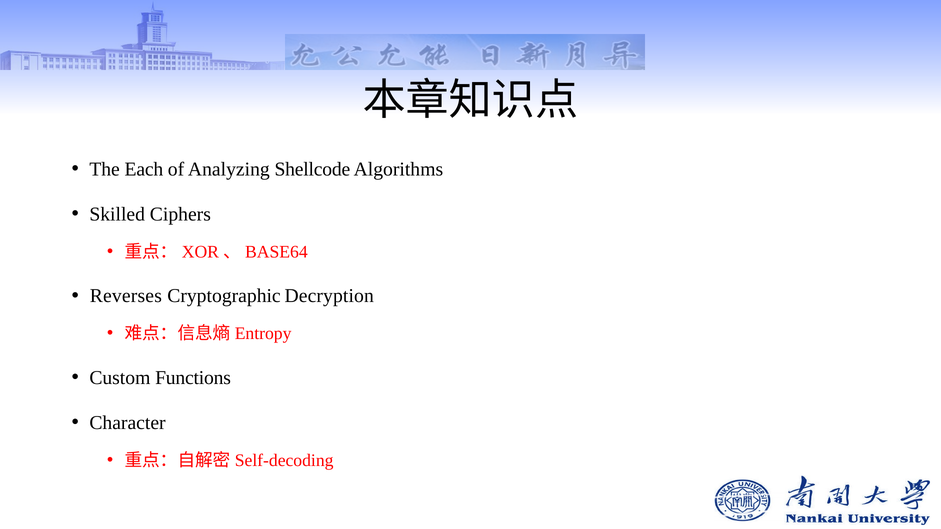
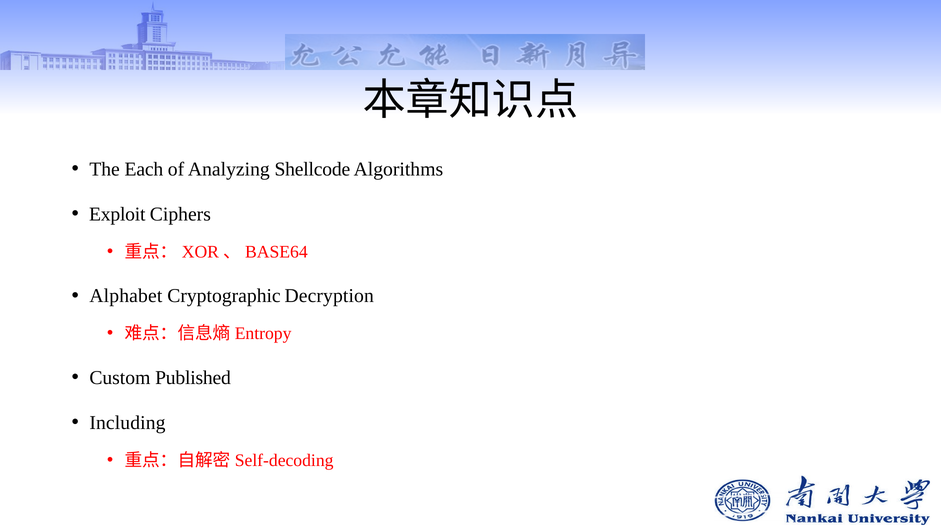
Skilled: Skilled -> Exploit (117, 214)
Reverses: Reverses -> Alphabet (126, 296)
Functions: Functions -> Published (193, 378)
Character: Character -> Including (127, 423)
